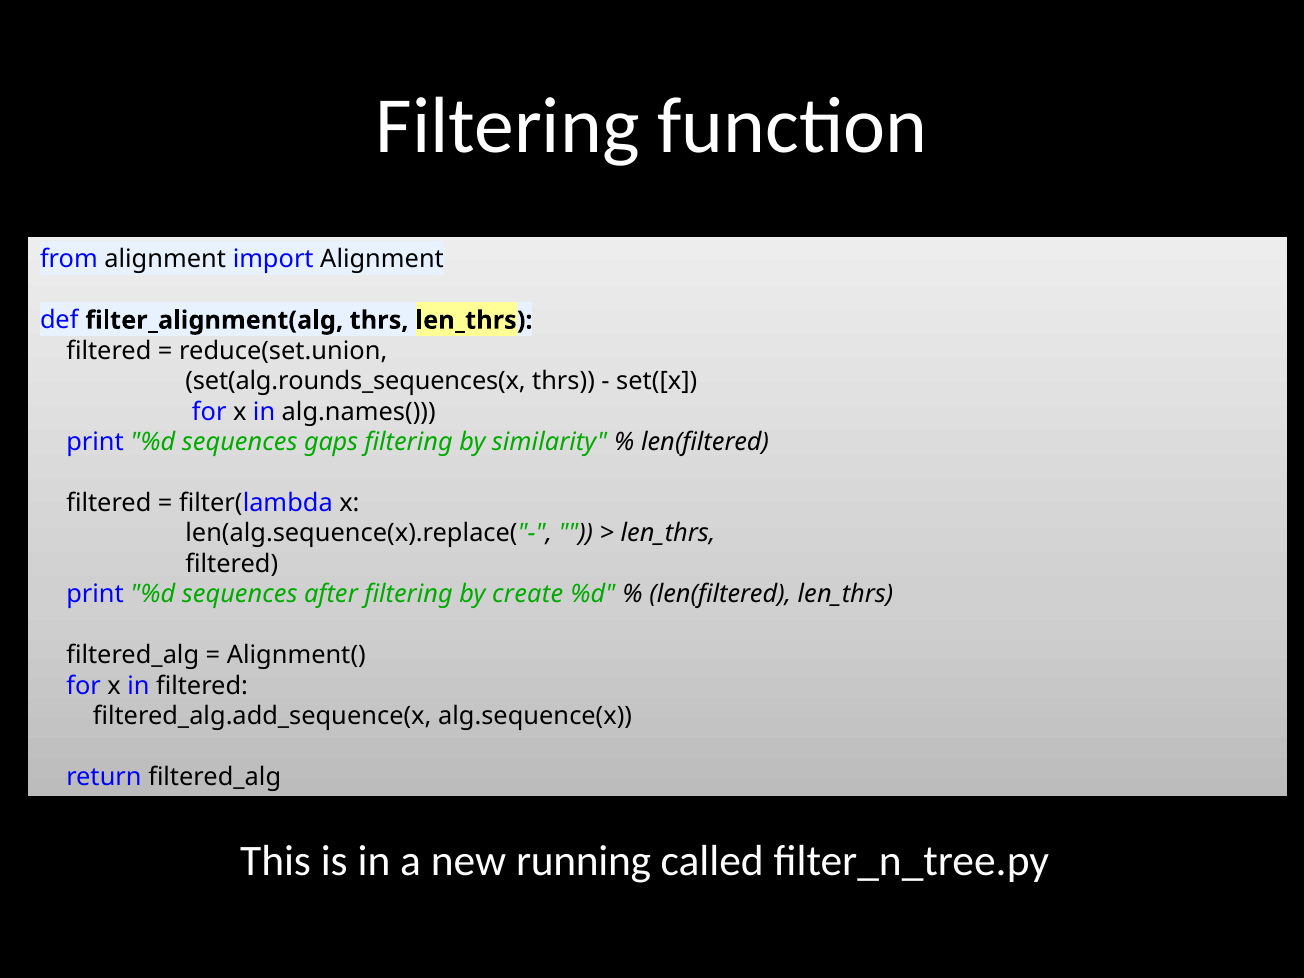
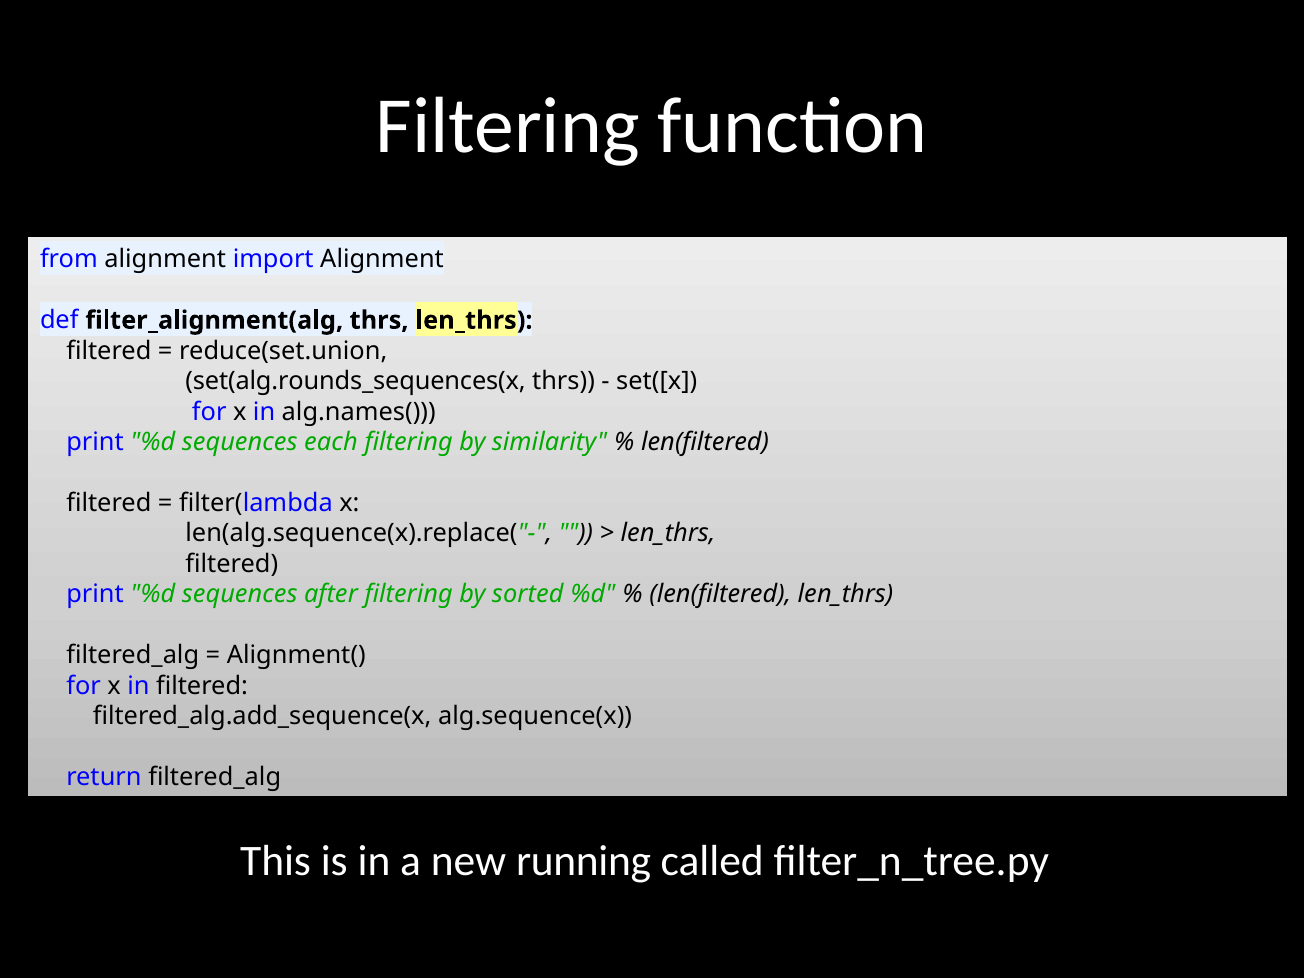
gaps: gaps -> each (331, 442)
create: create -> sorted (528, 594)
